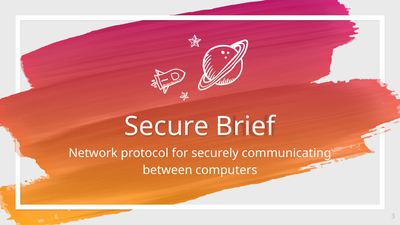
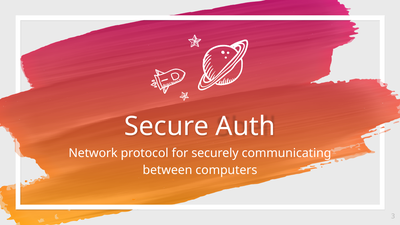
Brief: Brief -> Auth (246, 126)
